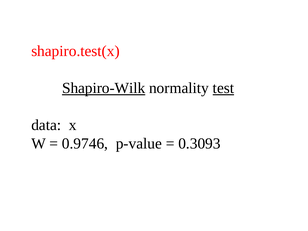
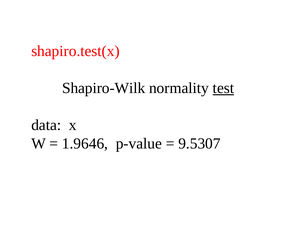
Shapiro-Wilk underline: present -> none (104, 88)
0.9746: 0.9746 -> 1.9646 (85, 144)
0.3093: 0.3093 -> 9.5307 (199, 144)
